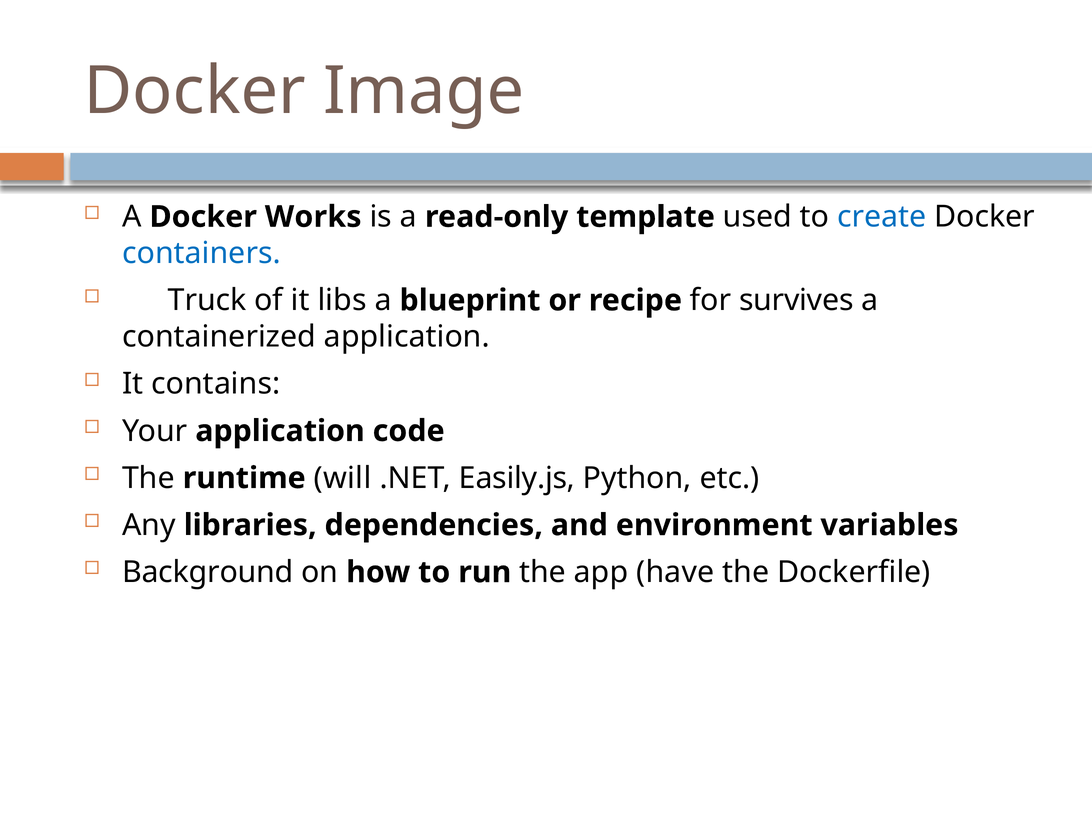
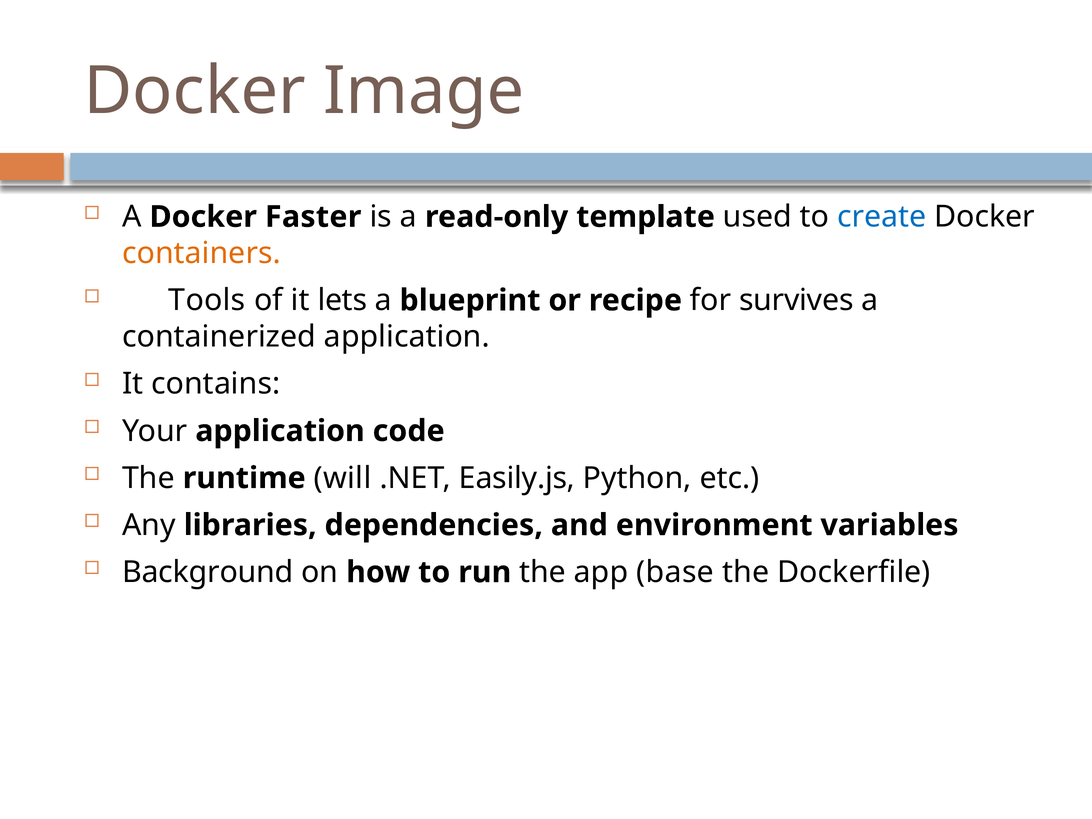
Works: Works -> Faster (313, 217)
containers colour: blue -> orange (201, 253)
Truck: Truck -> Tools (207, 300)
libs: libs -> lets (342, 300)
have: have -> base (675, 572)
